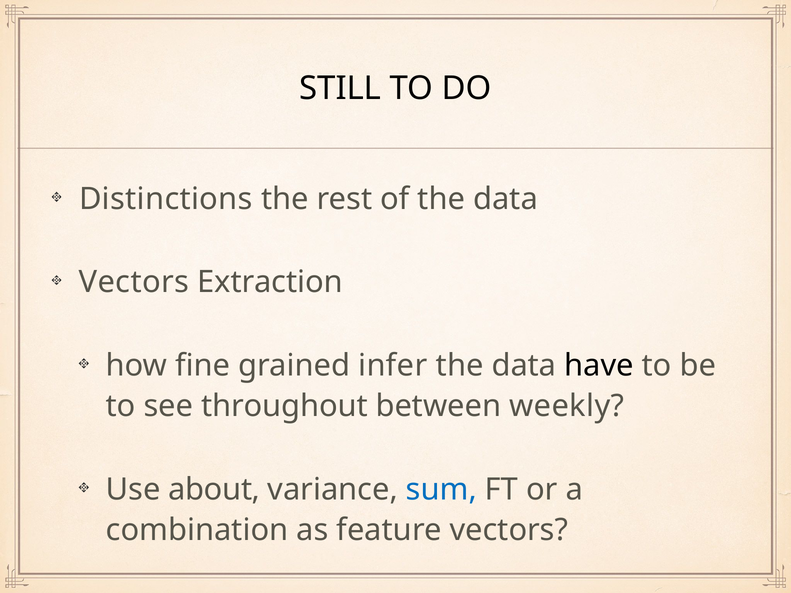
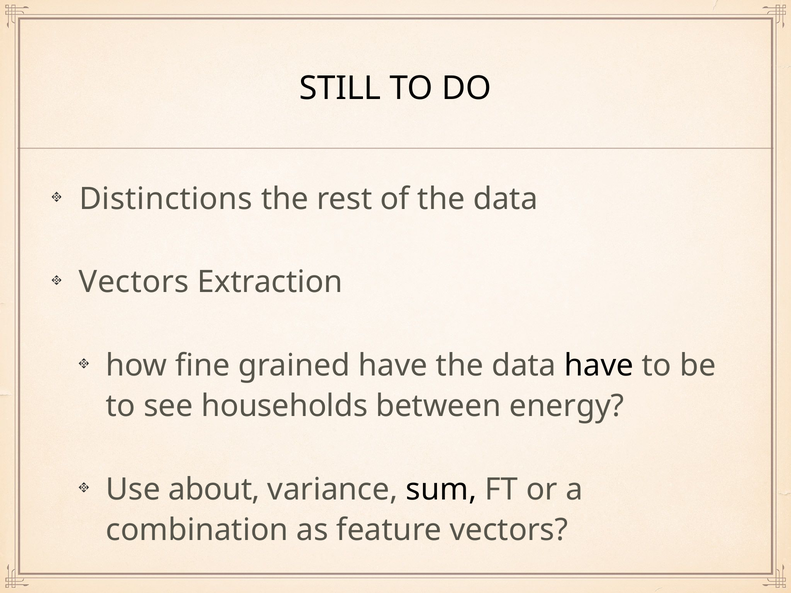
grained infer: infer -> have (393, 366)
throughout: throughout -> households (284, 406)
weekly: weekly -> energy (567, 406)
sum colour: blue -> black (441, 490)
